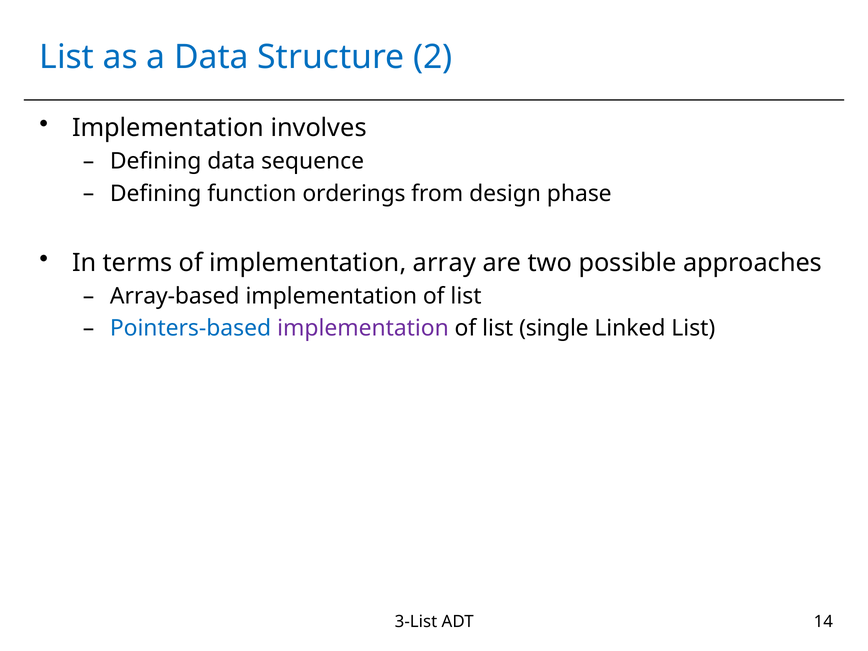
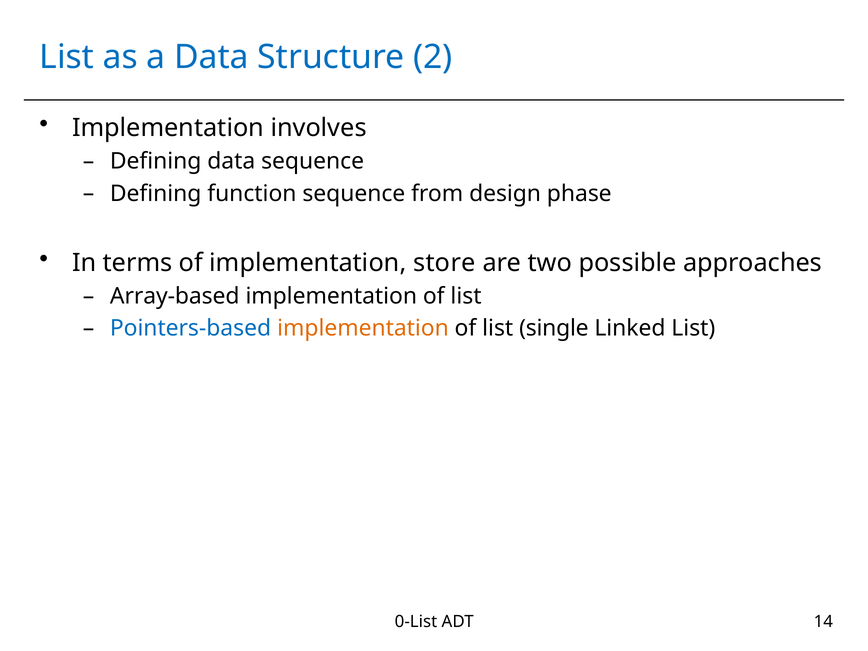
function orderings: orderings -> sequence (354, 193)
array: array -> store (444, 263)
implementation colour: purple -> orange (363, 328)
3-List: 3-List -> 0-List (416, 621)
